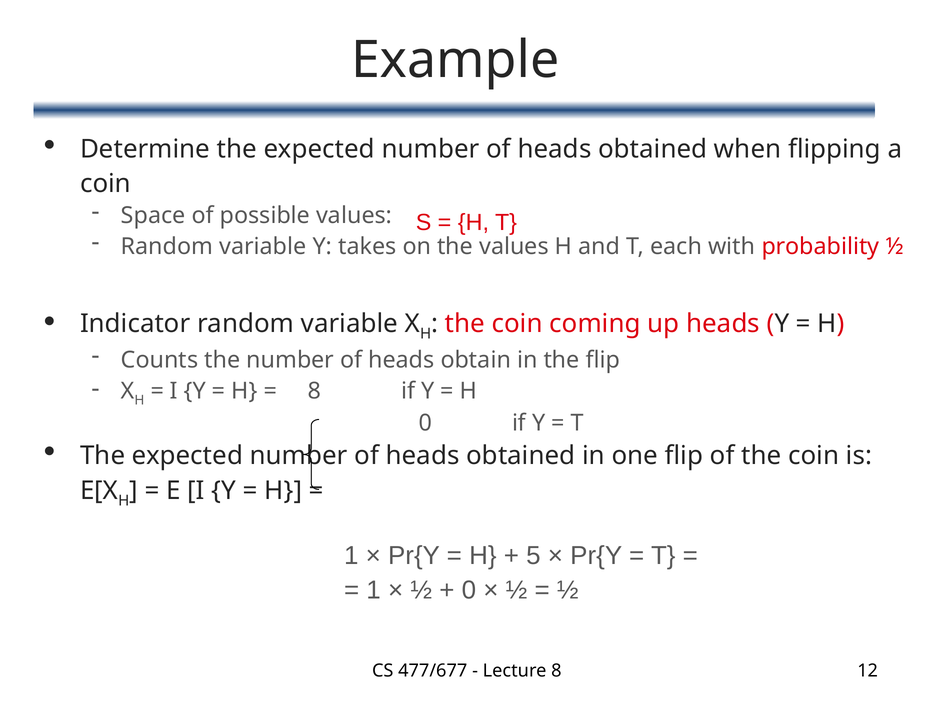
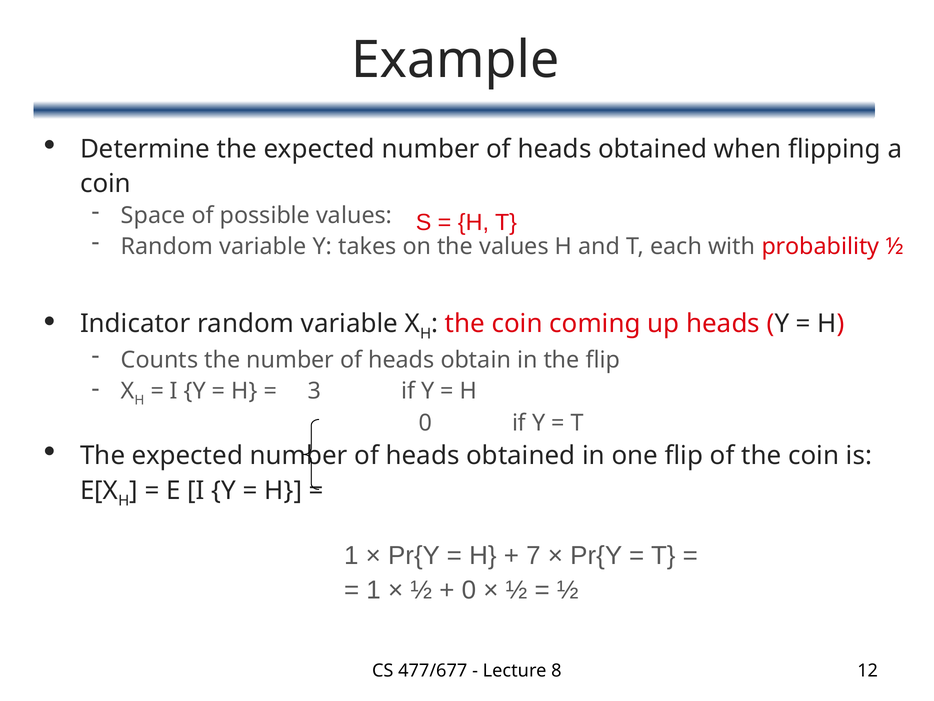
8: 8 -> 3 (314, 391)
5: 5 -> 7 (533, 555)
